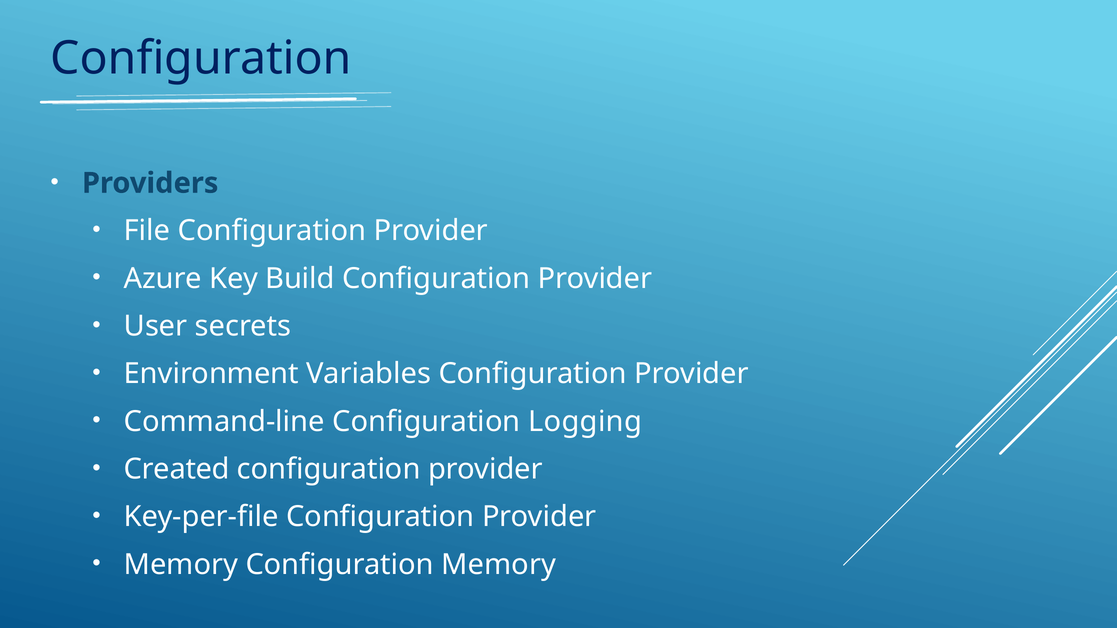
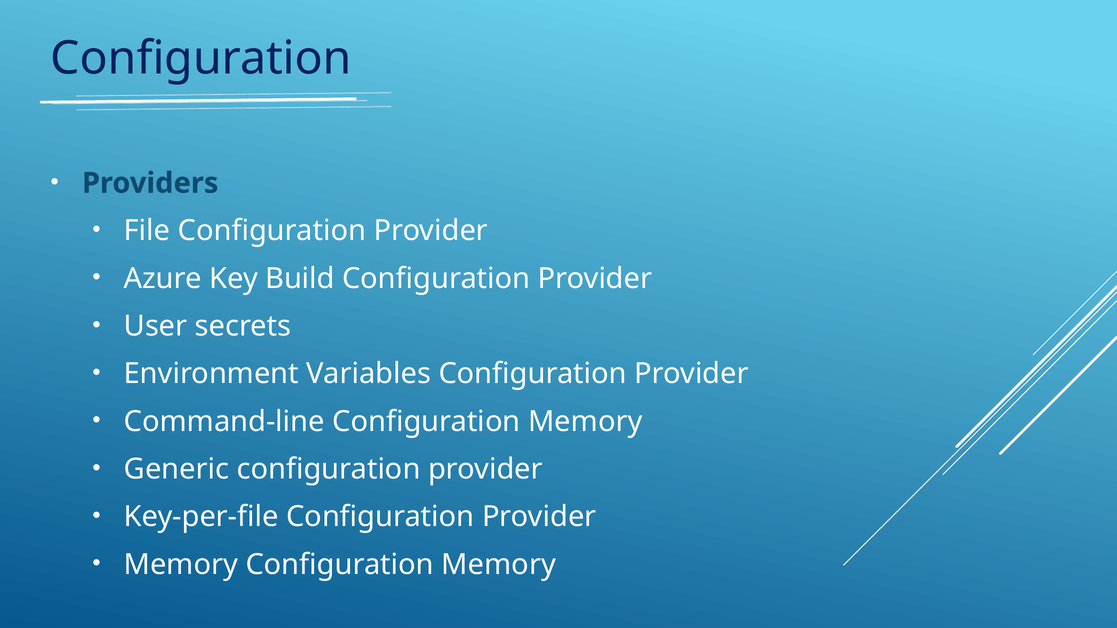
Command-line Configuration Logging: Logging -> Memory (585, 422)
Created: Created -> Generic (177, 469)
